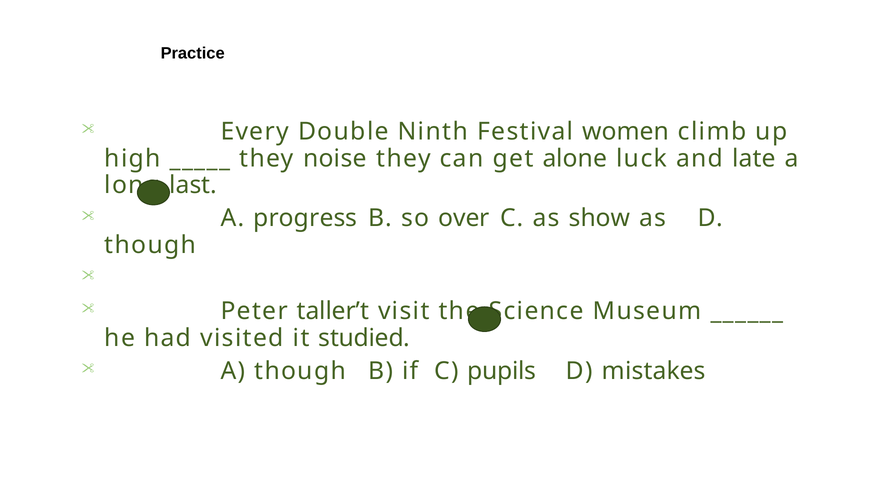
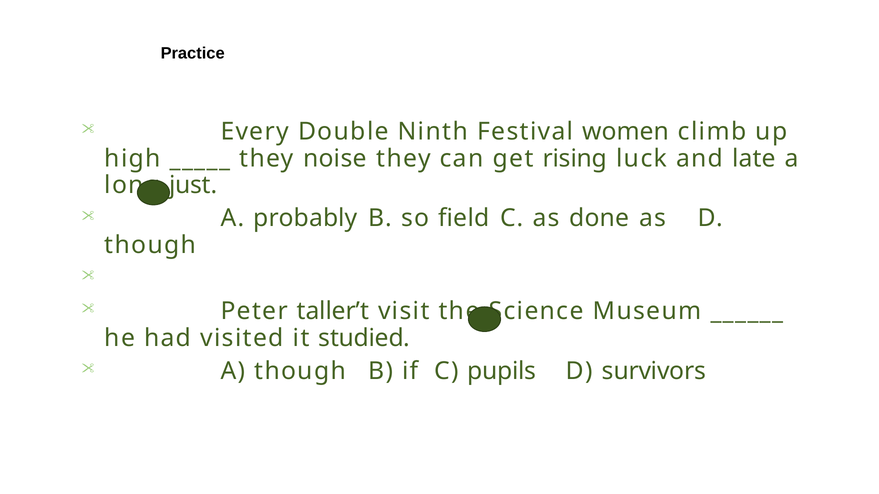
alone: alone -> rising (575, 159)
last: last -> just (193, 185)
progress: progress -> probably (305, 218)
over: over -> field (464, 218)
show: show -> done (599, 218)
mistakes: mistakes -> survivors (654, 371)
